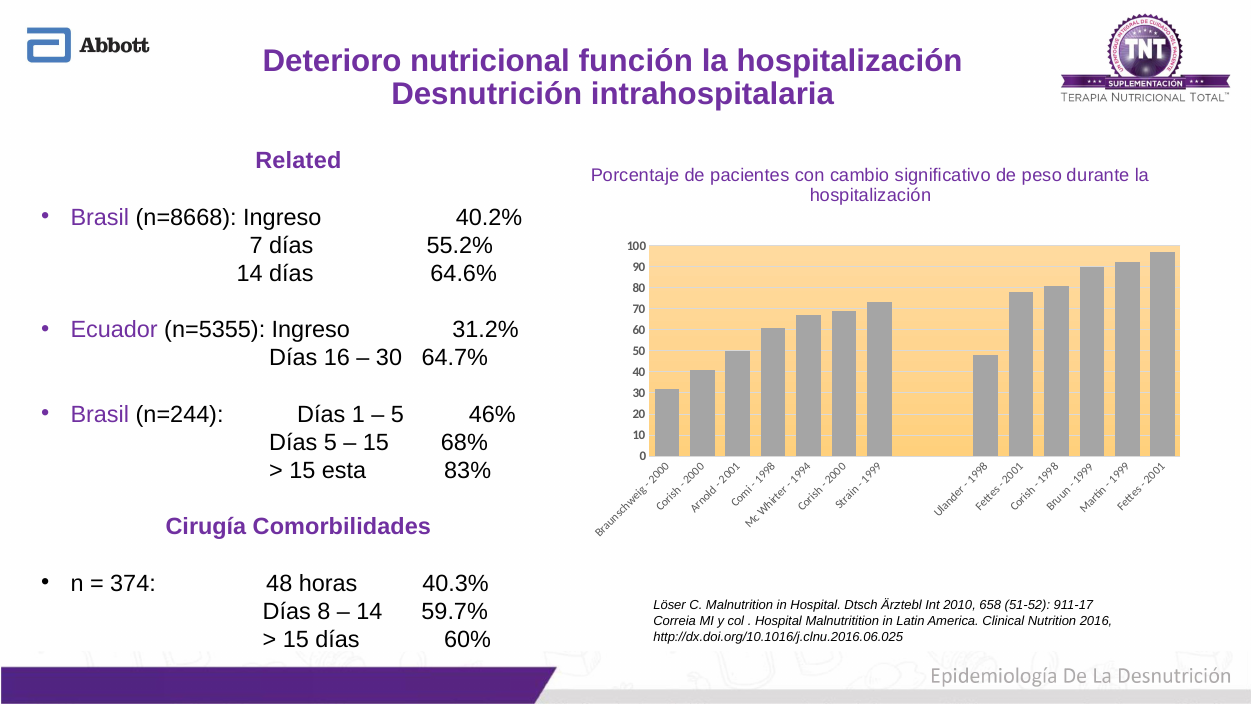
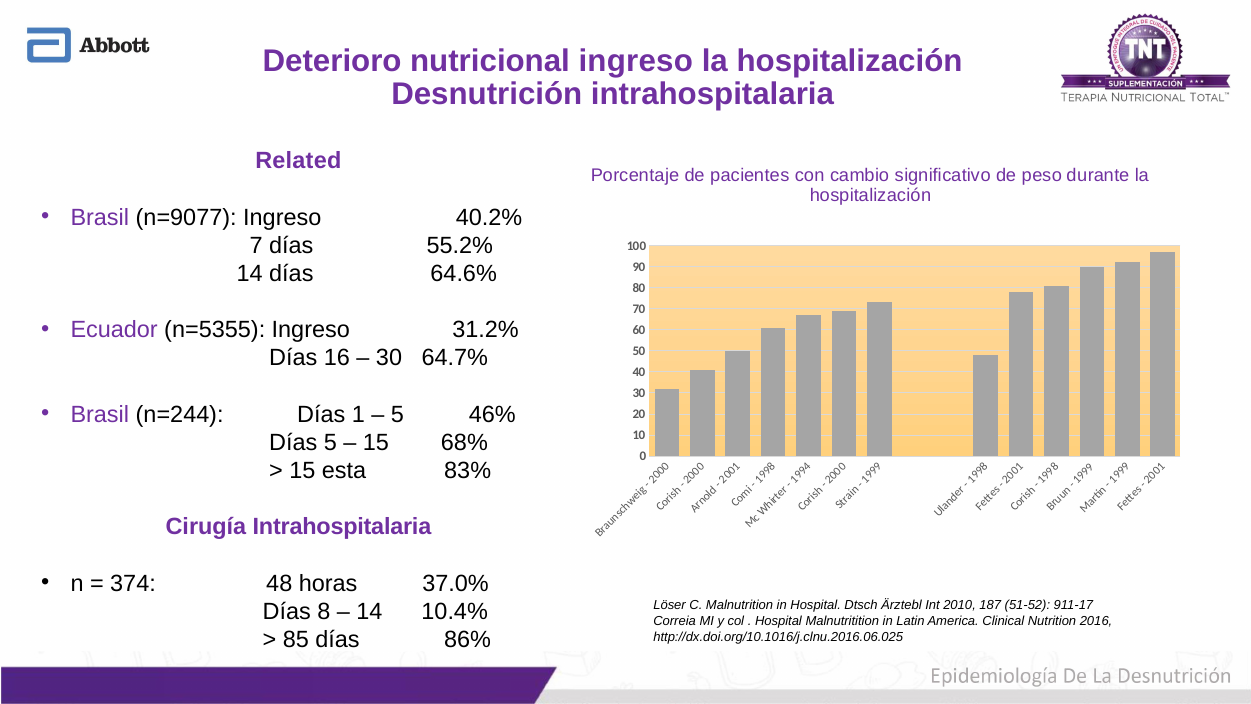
nutricional función: función -> ingreso (636, 61)
n=8668: n=8668 -> n=9077 (186, 217)
Cirugía Comorbilidades: Comorbilidades -> Intrahospitalaria (342, 527)
40.3%: 40.3% -> 37.0% (456, 583)
658: 658 -> 187 (990, 605)
59.7%: 59.7% -> 10.4% (455, 611)
15: 15 -> 85 (296, 639)
60%: 60% -> 86% (468, 639)
